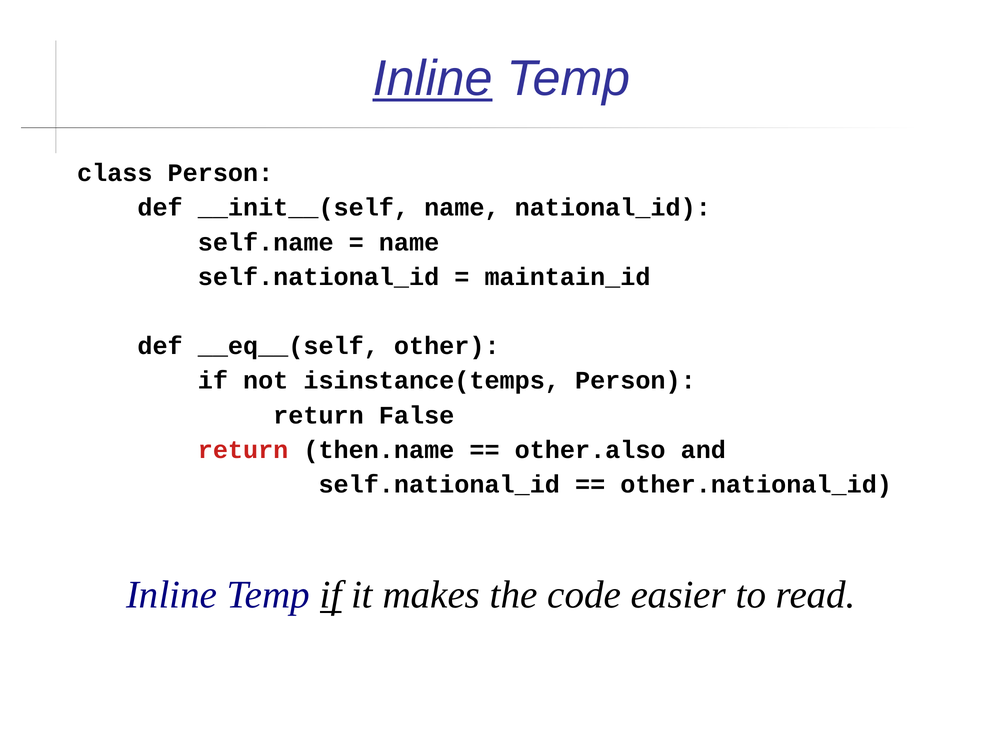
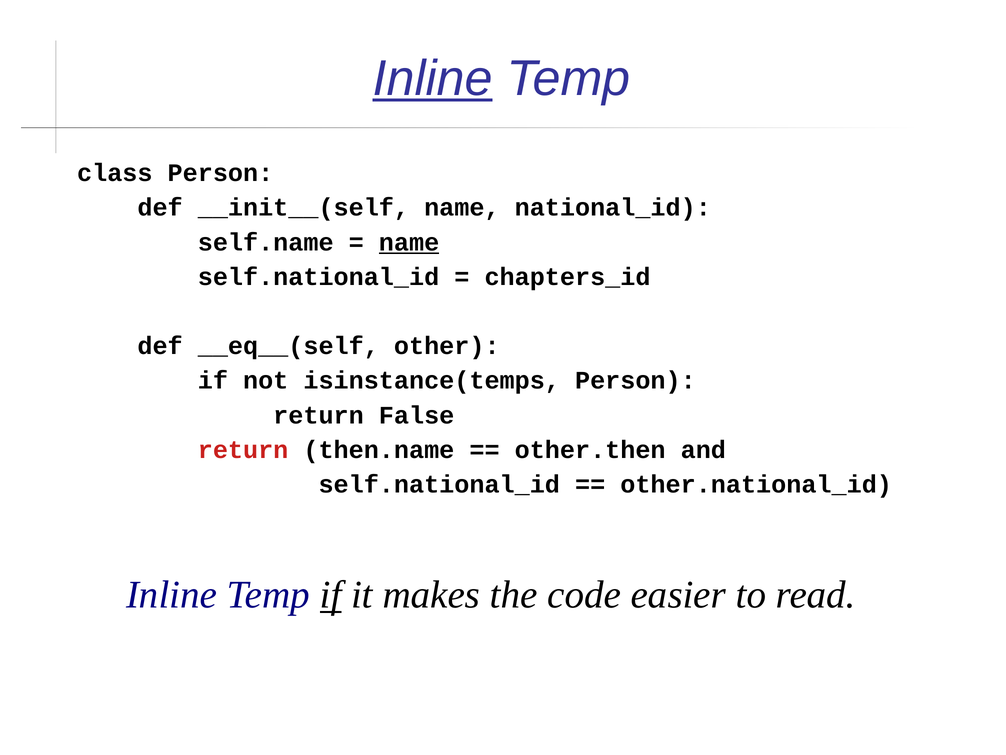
name underline: none -> present (409, 242)
maintain_id: maintain_id -> chapters_id (567, 277)
other.also: other.also -> other.then (590, 450)
